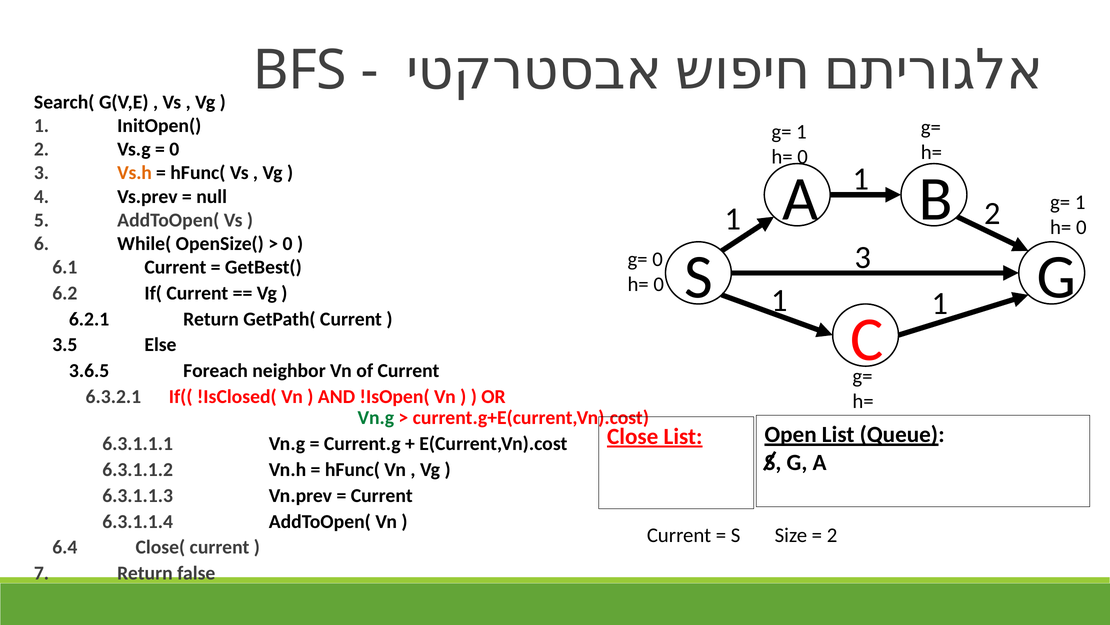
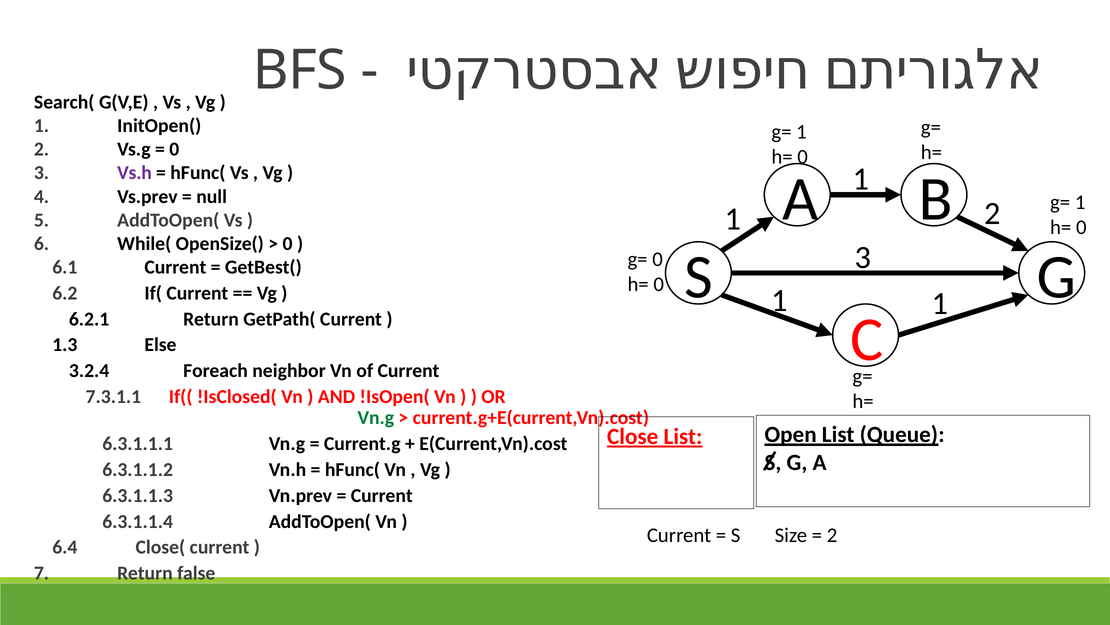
Vs.h colour: orange -> purple (135, 173)
3.5: 3.5 -> 1.3 (65, 345)
3.6.5: 3.6.5 -> 3.2.4 (89, 370)
6.3.2.1: 6.3.2.1 -> 7.3.1.1 (113, 396)
